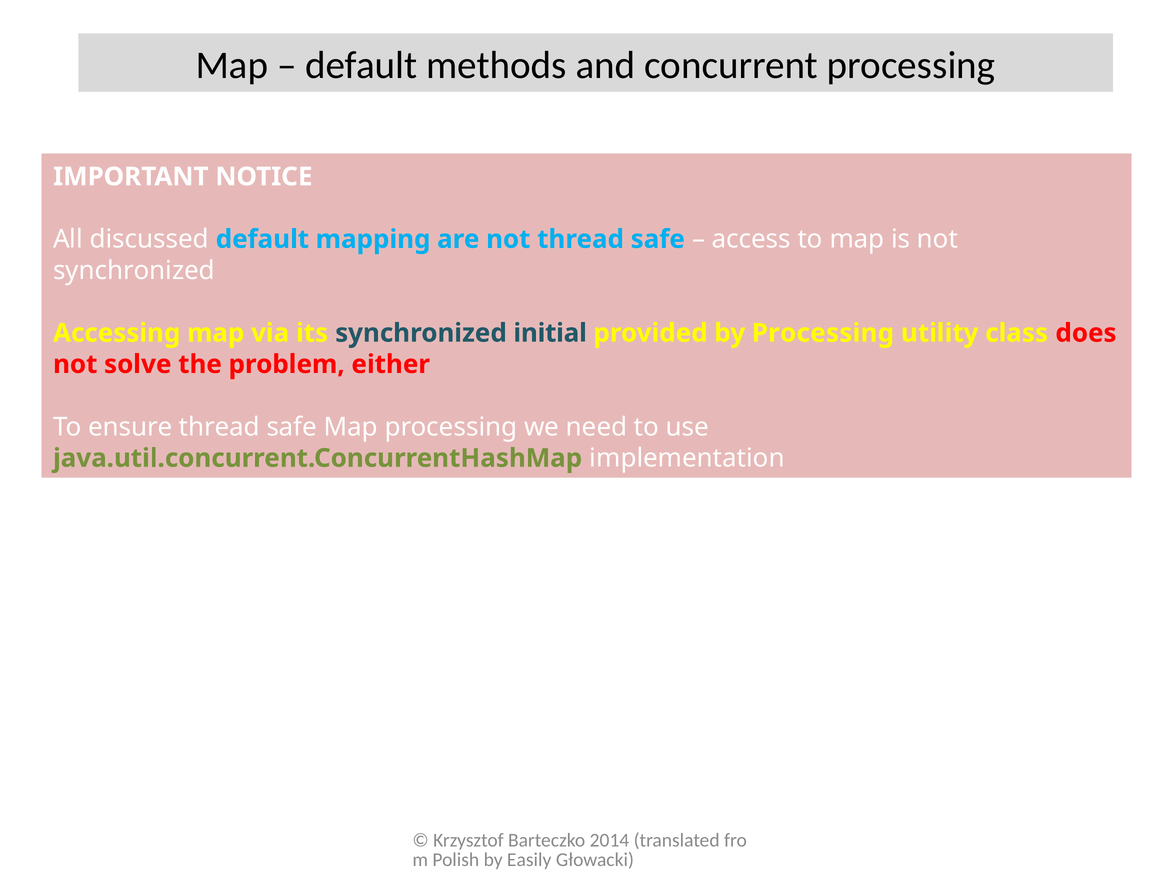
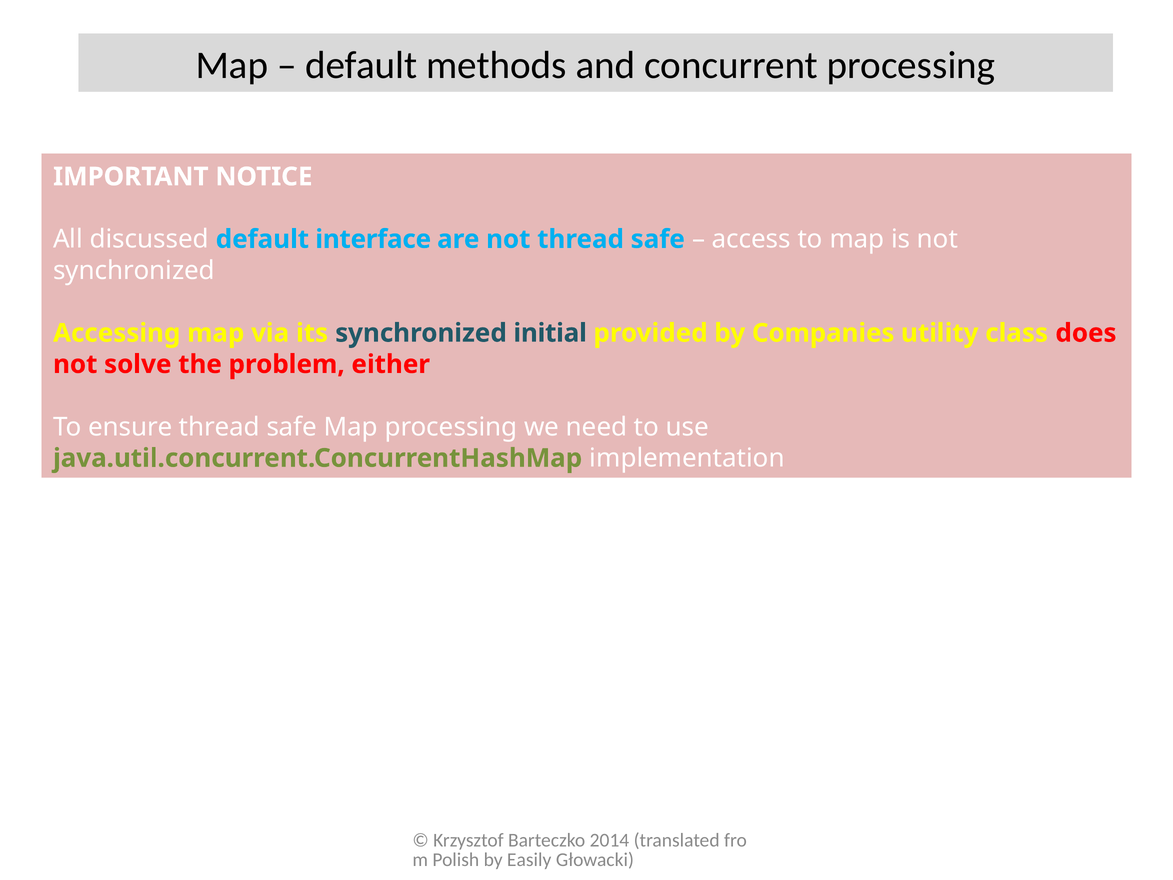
mapping: mapping -> interface (373, 239)
by Processing: Processing -> Companies (823, 333)
